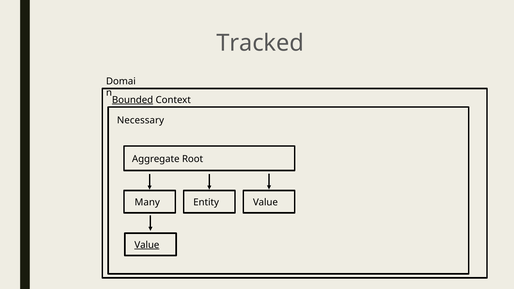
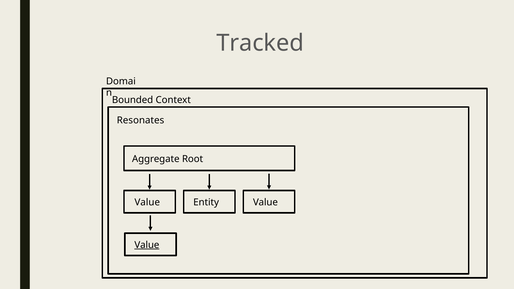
Bounded underline: present -> none (133, 100)
Necessary: Necessary -> Resonates (141, 120)
Many: Many -> Value (147, 202)
